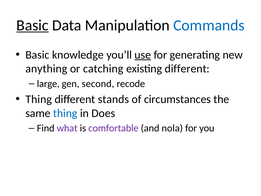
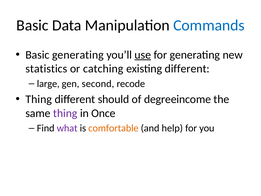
Basic underline: present -> none (32, 25)
Basic knowledge: knowledge -> generating (78, 55)
anything: anything -> statistics (46, 69)
stands: stands -> should (114, 99)
circumstances: circumstances -> degreeincome (177, 99)
thing colour: blue -> purple (65, 113)
Does: Does -> Once (103, 113)
comfortable colour: purple -> orange (113, 128)
nola: nola -> help (172, 128)
